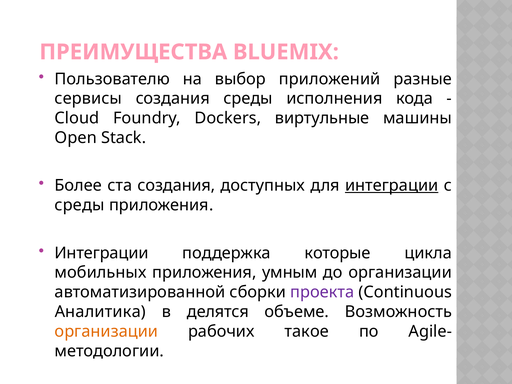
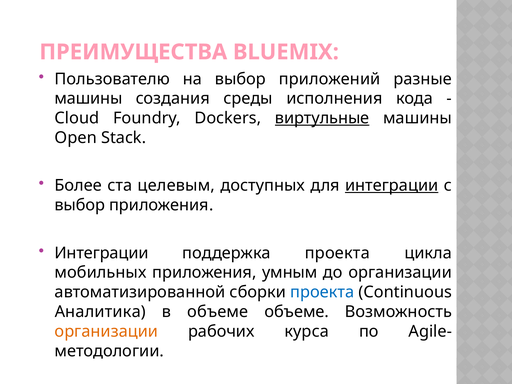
сервисы: сервисы -> машины (88, 99)
виртульные underline: none -> present (322, 118)
ста создания: создания -> целевым (176, 186)
среды: среды -> выбор (80, 205)
поддержка которые: которые -> проекта (337, 253)
проекта colour: purple -> blue (322, 292)
в делятся: делятся -> объеме (218, 312)
такое: такое -> курса (307, 331)
